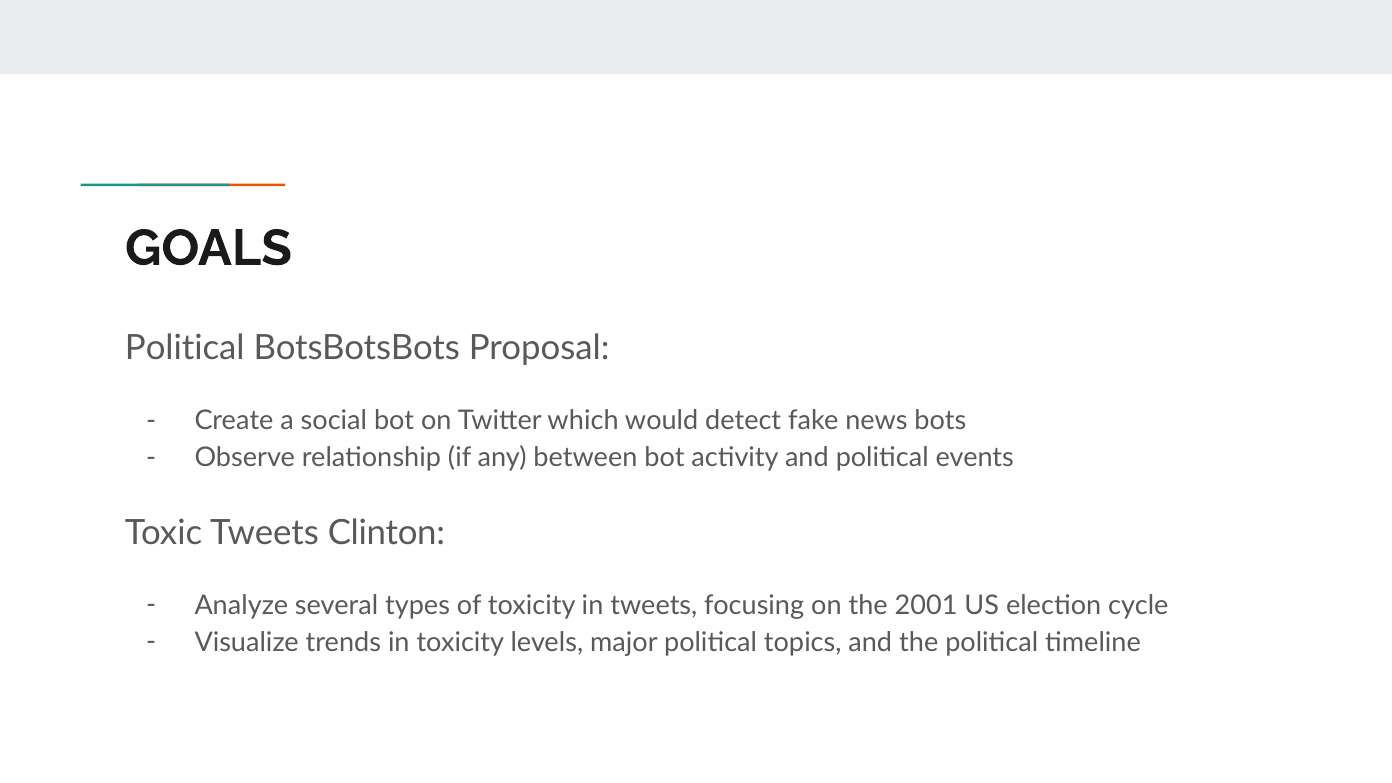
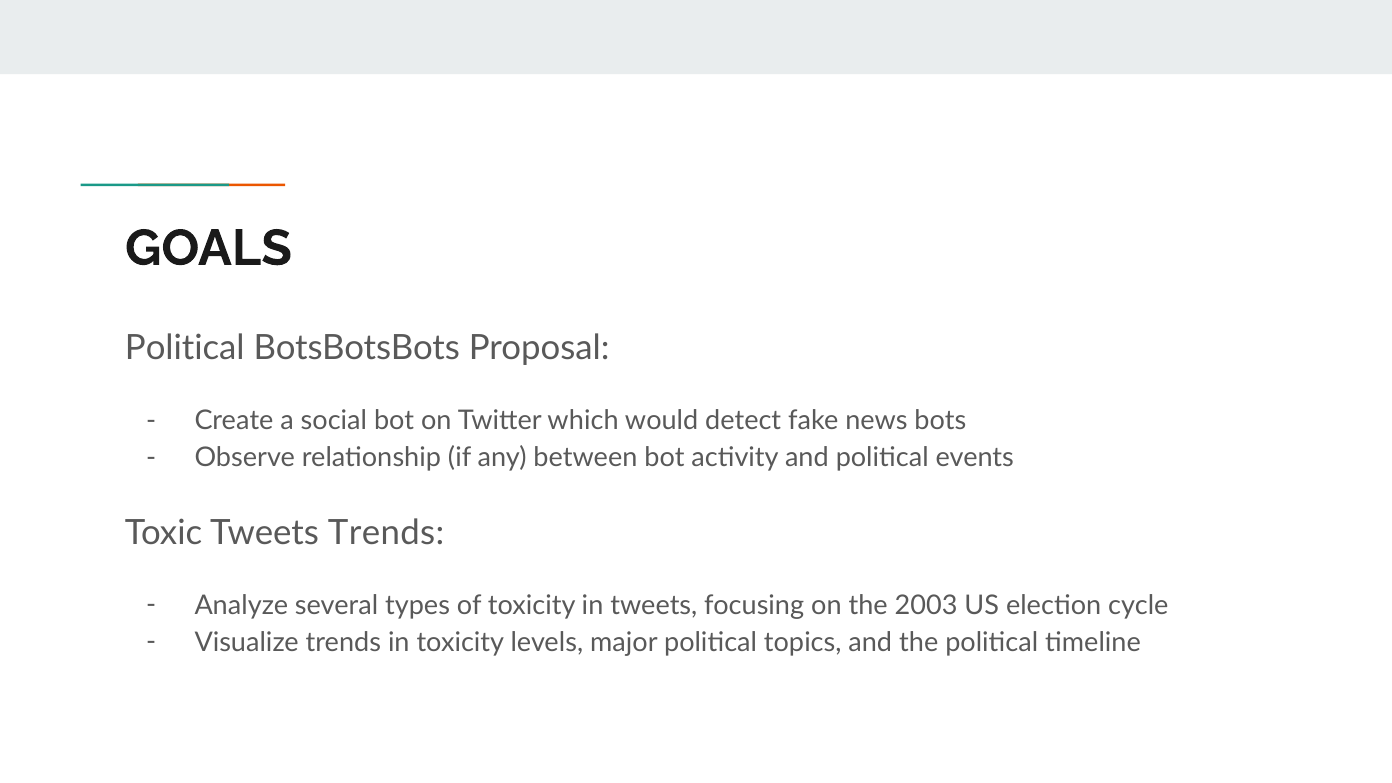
Tweets Clinton: Clinton -> Trends (386, 533)
2001: 2001 -> 2003 (926, 605)
